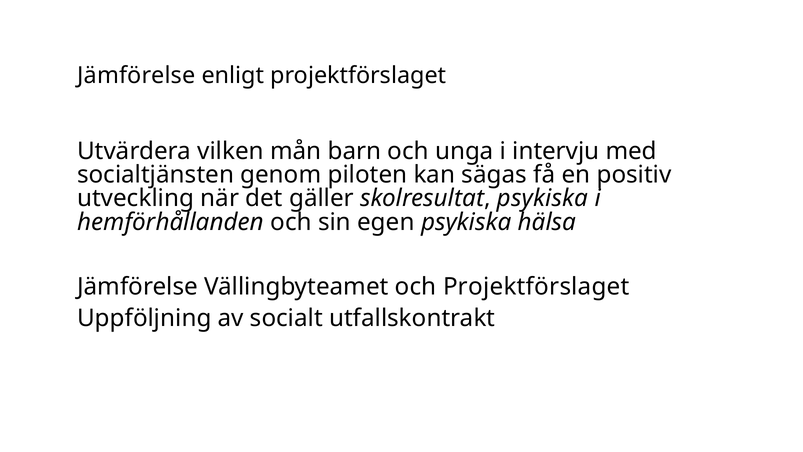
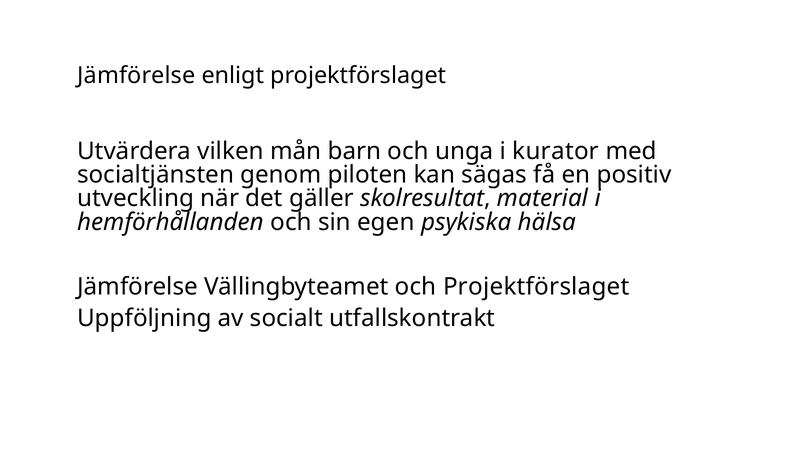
intervju: intervju -> kurator (556, 151)
skolresultat psykiska: psykiska -> material (543, 198)
